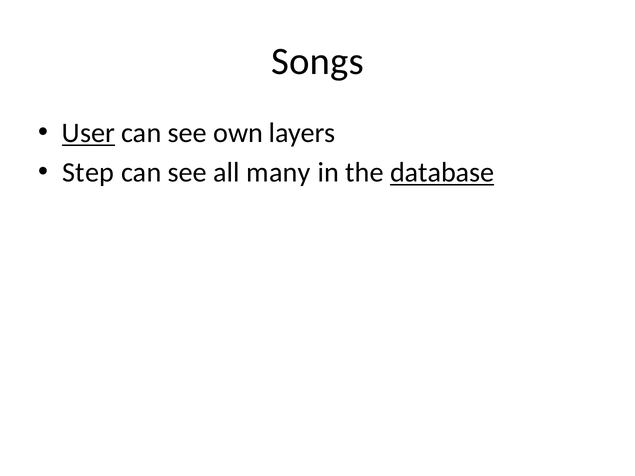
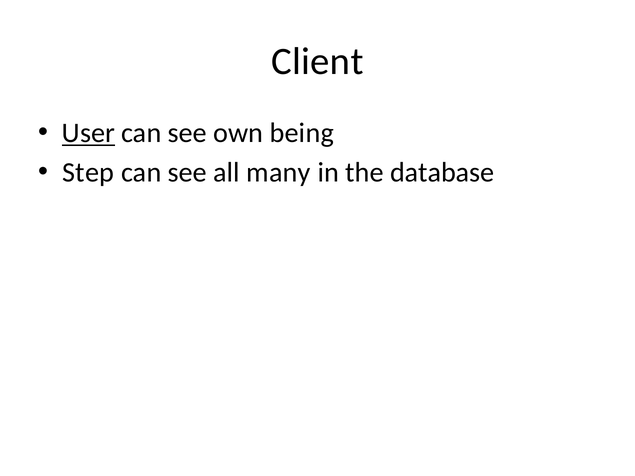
Songs: Songs -> Client (317, 61)
layers: layers -> being (302, 133)
database underline: present -> none (442, 173)
